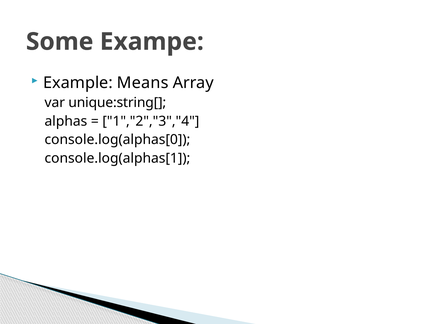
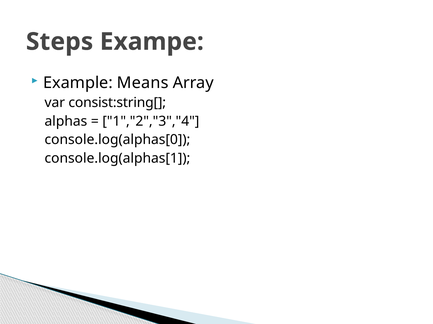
Some: Some -> Steps (60, 42)
unique:string[: unique:string[ -> consist:string[ (117, 103)
